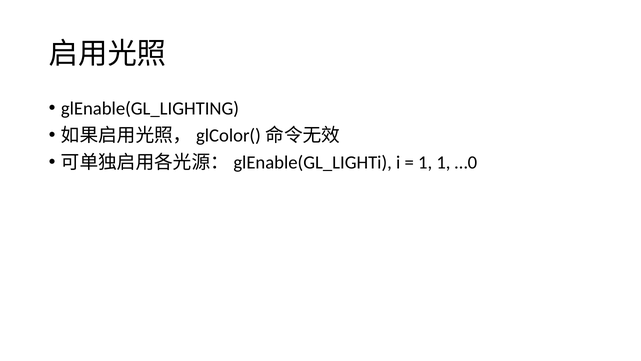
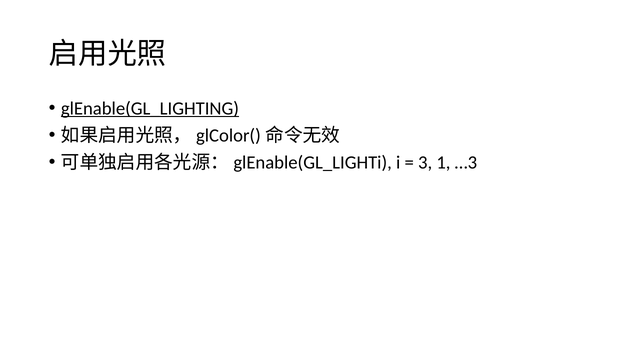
glEnable(GL_LIGHTING underline: none -> present (150, 108)
1: 1 -> 3 (425, 162)
…0: …0 -> …3 (466, 162)
